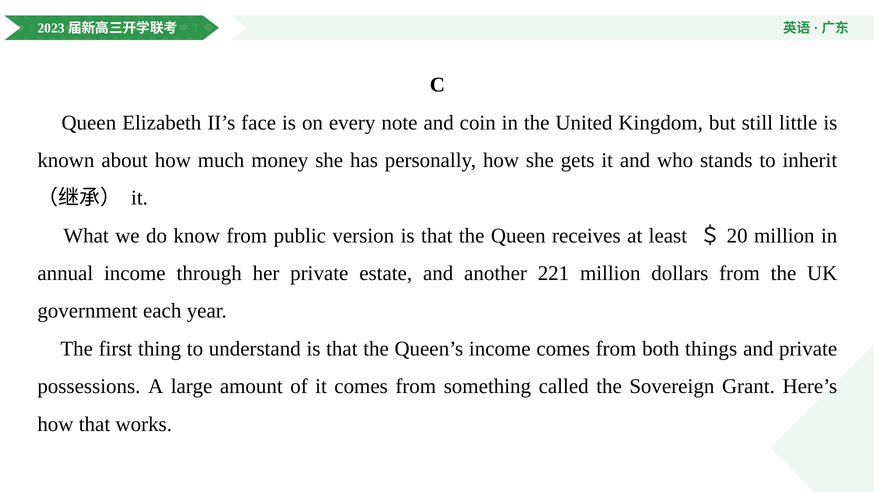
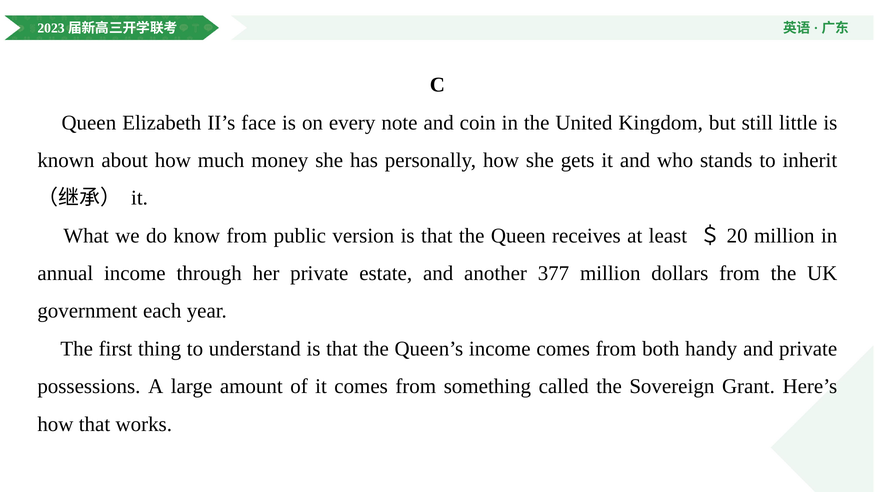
221: 221 -> 377 (553, 273)
things: things -> handy (711, 349)
